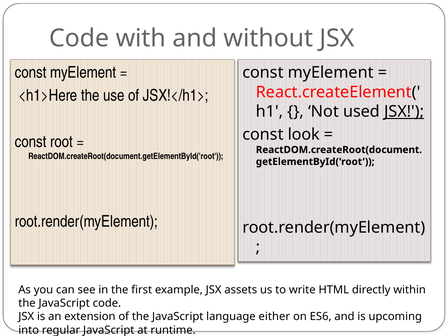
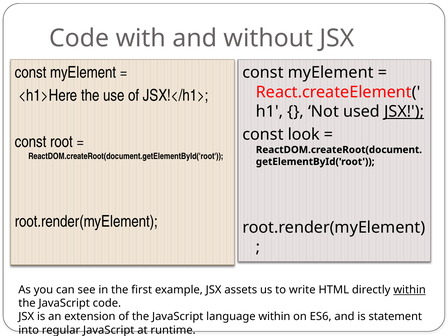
within underline: none -> present (410, 290)
language either: either -> within (274, 317)
upcoming: upcoming -> statement (395, 317)
